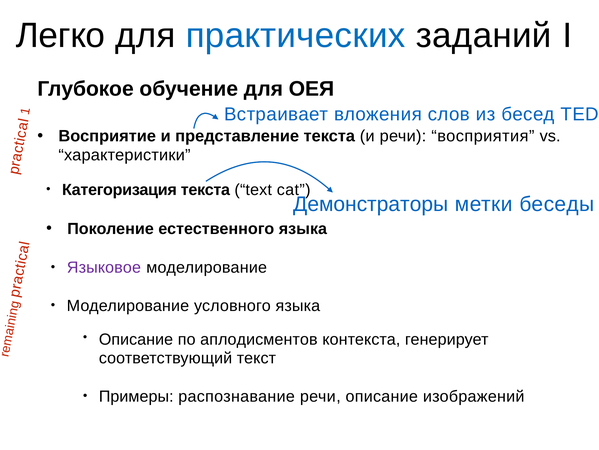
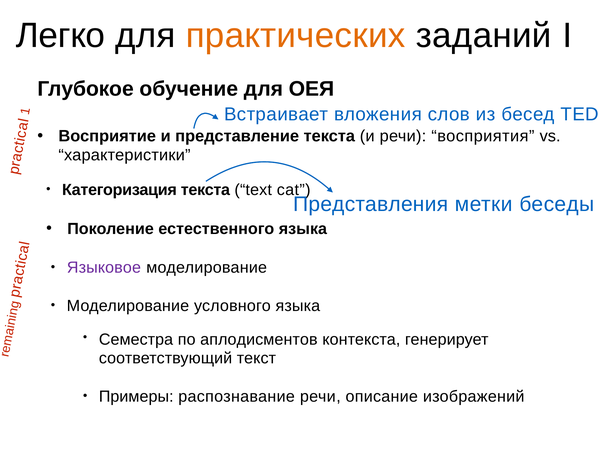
практических colour: blue -> orange (296, 35)
Демонстраторы: Демонстраторы -> Представления (371, 204)
Описание: Описание -> Семестра (136, 339)
